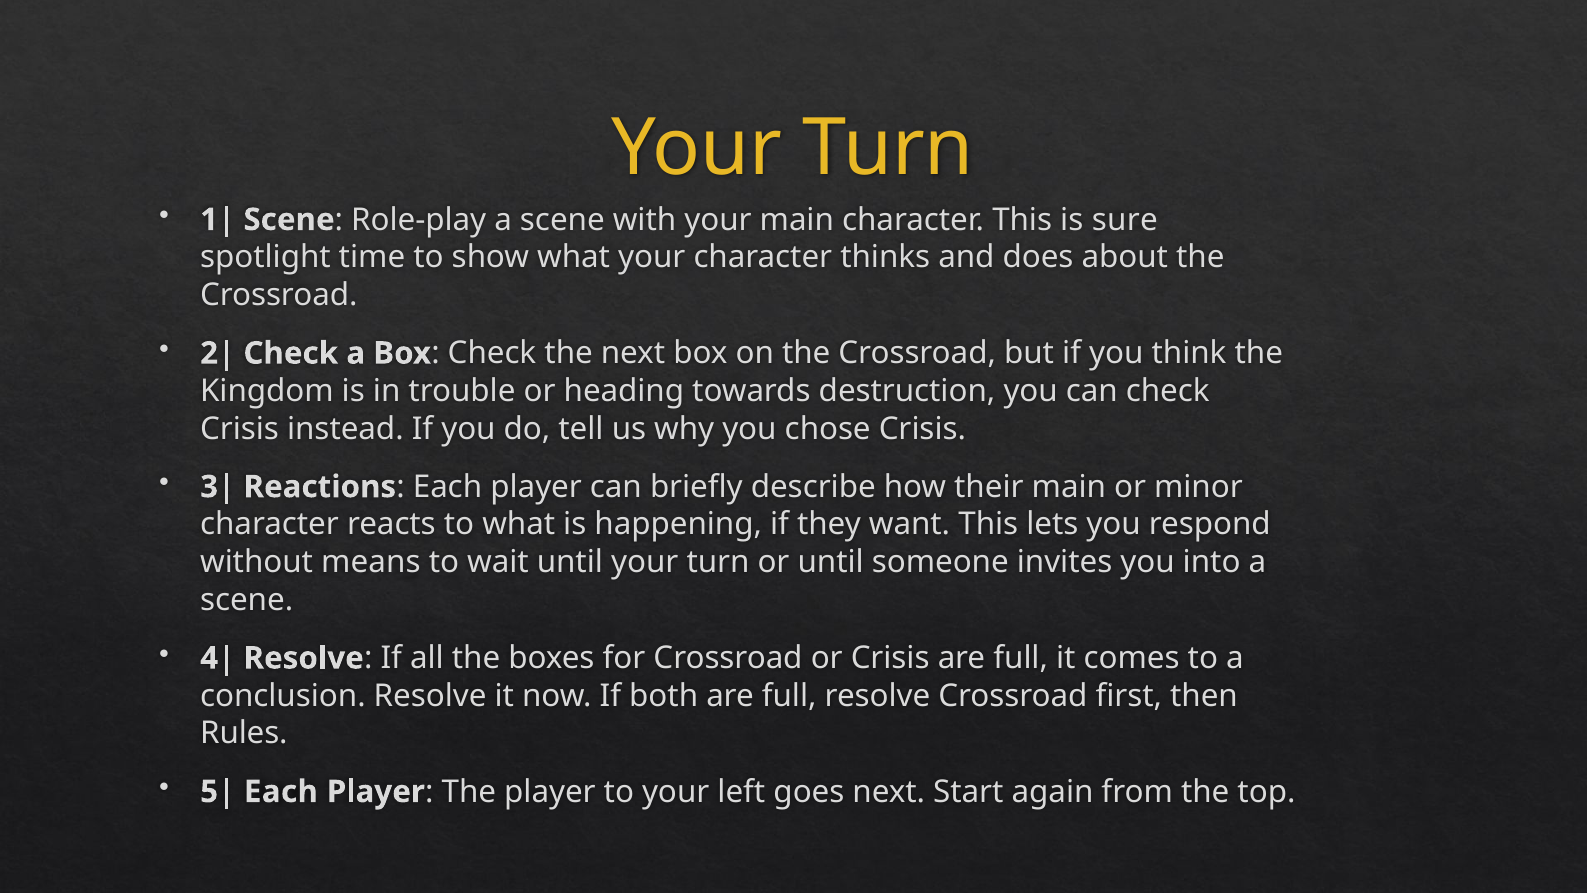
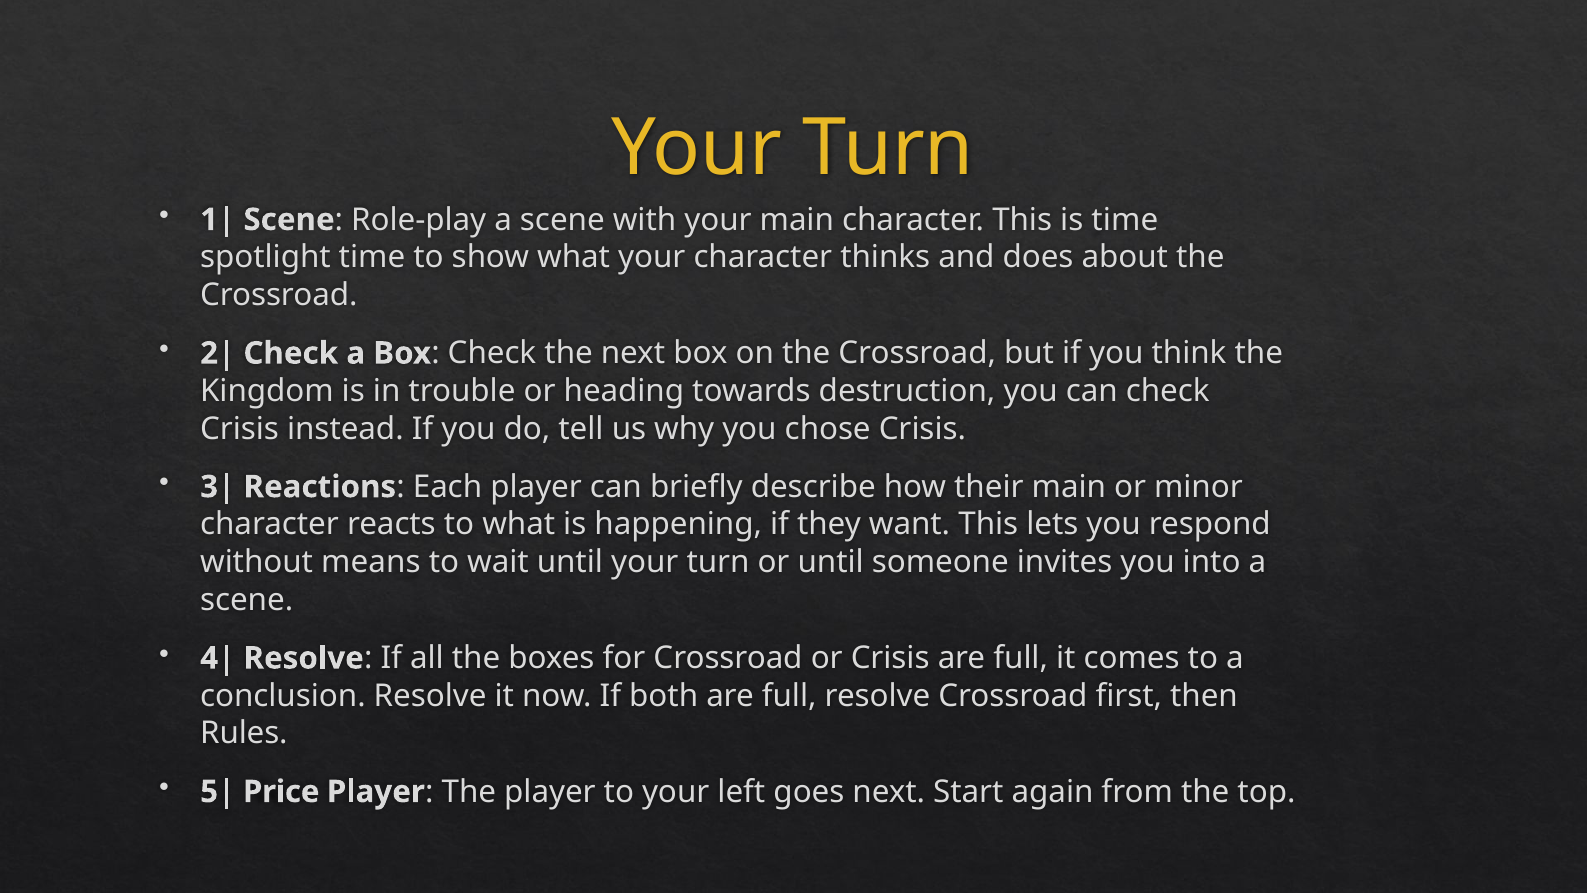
is sure: sure -> time (1125, 220)
Each: Each -> Price (281, 792)
